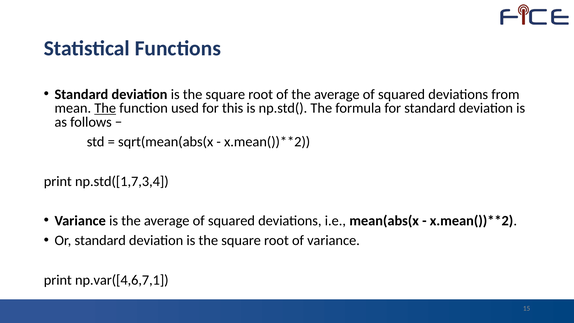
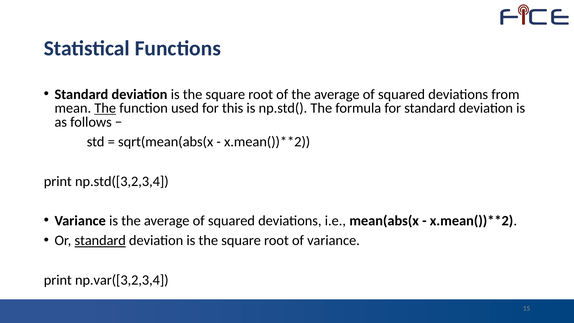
np.std([1,7,3,4: np.std([1,7,3,4 -> np.std([3,2,3,4 (122, 181)
standard underline: none -> present (100, 240)
np.var([4,6,7,1: np.var([4,6,7,1 -> np.var([3,2,3,4 (122, 280)
